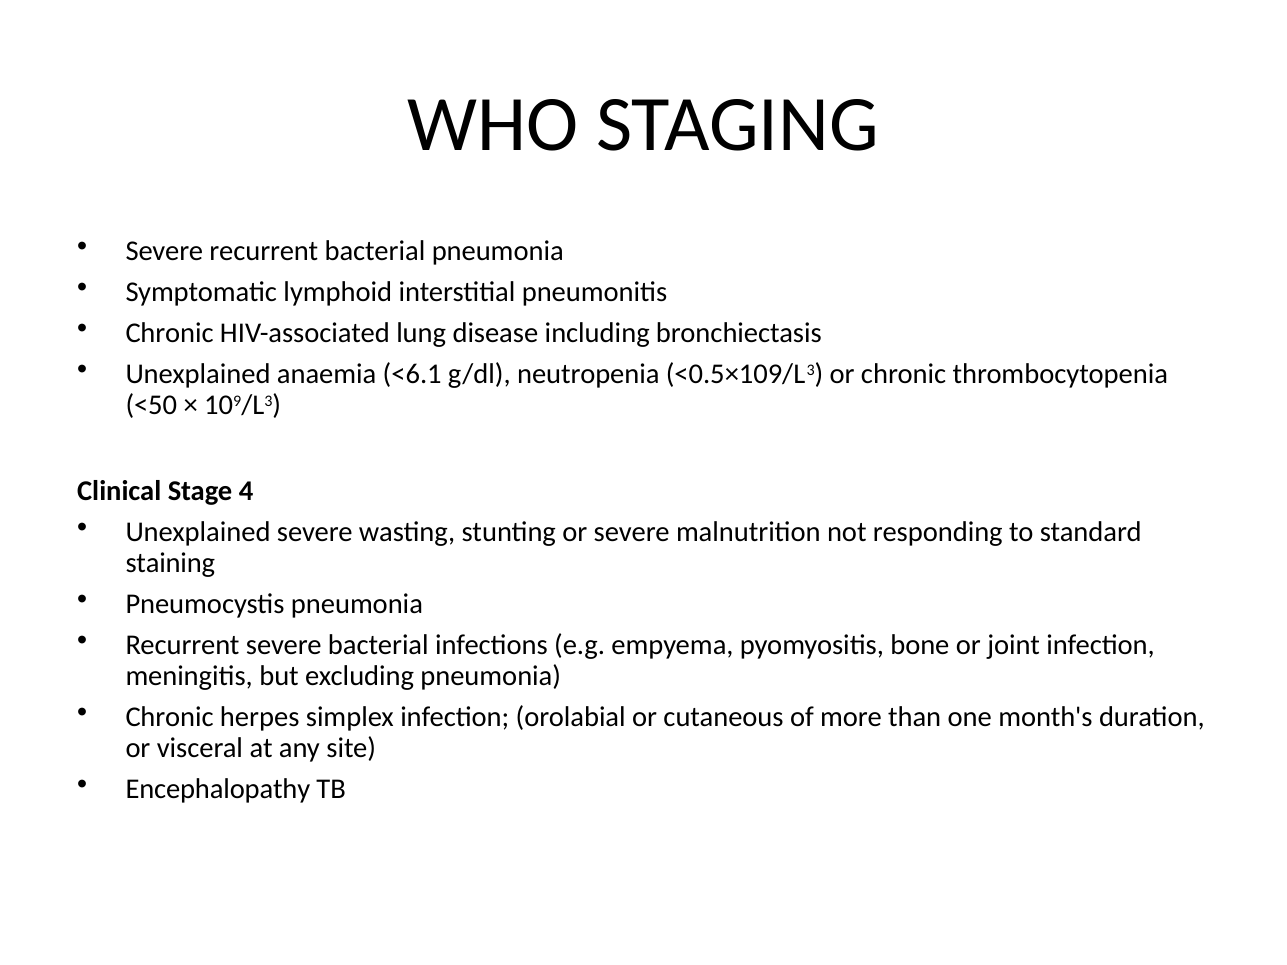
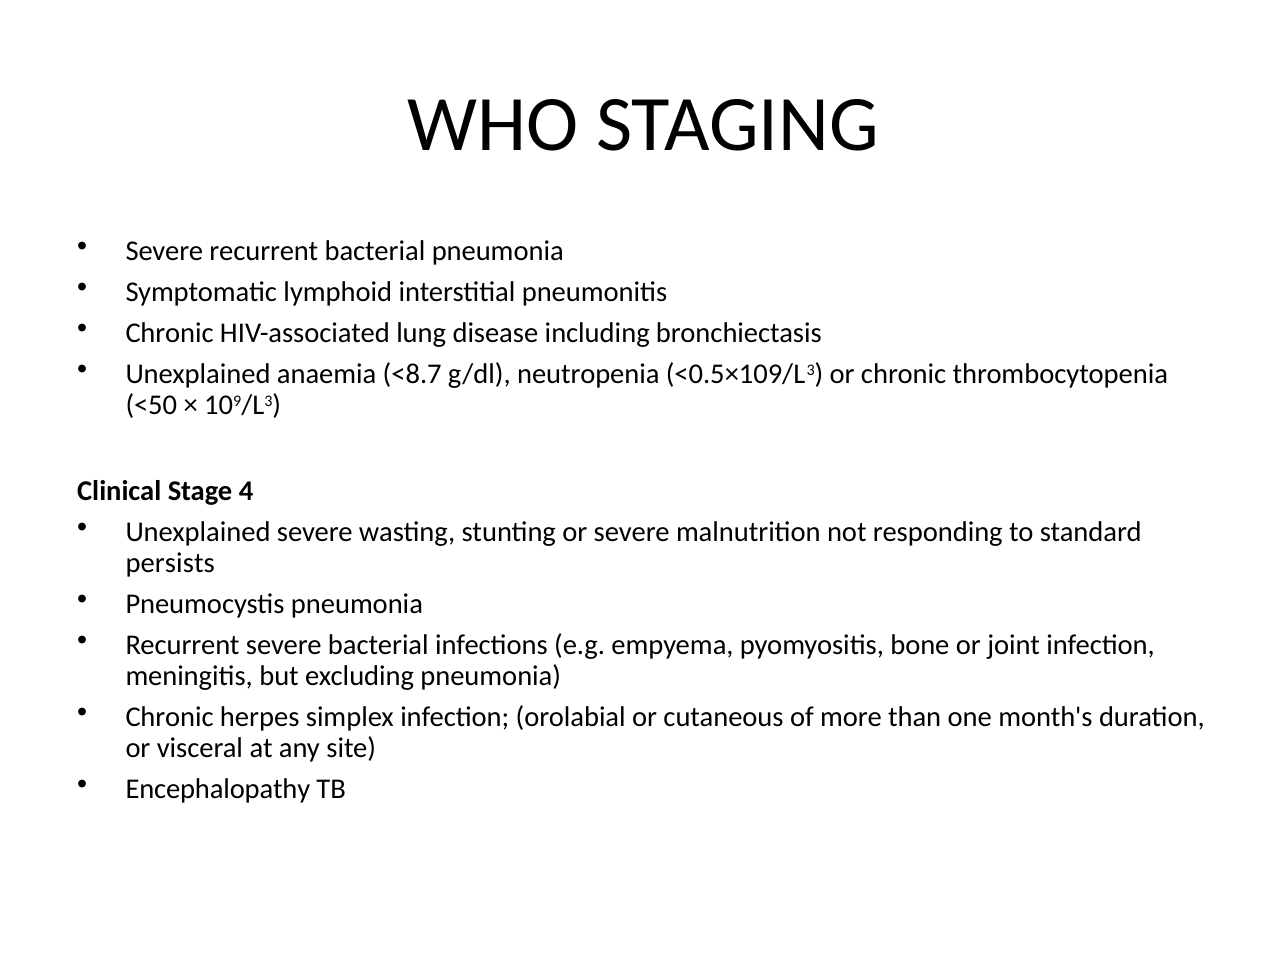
<6.1: <6.1 -> <8.7 (412, 374)
staining: staining -> persists (170, 563)
